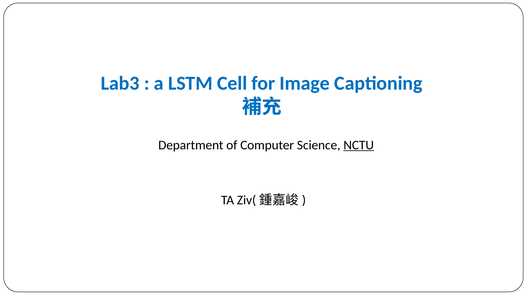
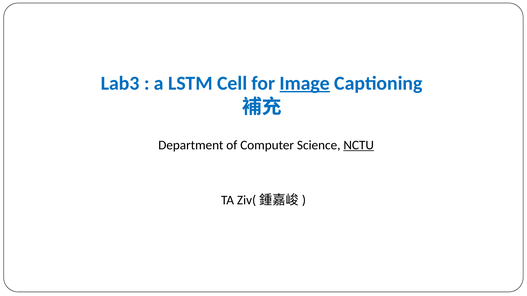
Image underline: none -> present (305, 83)
